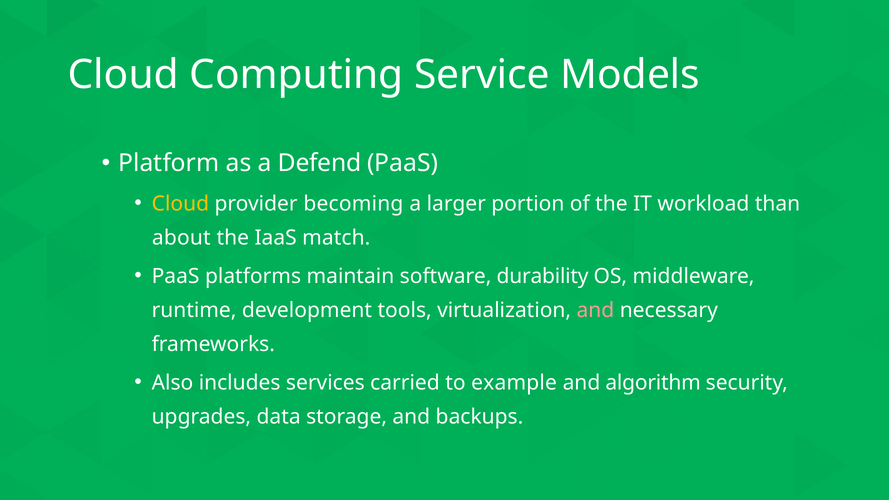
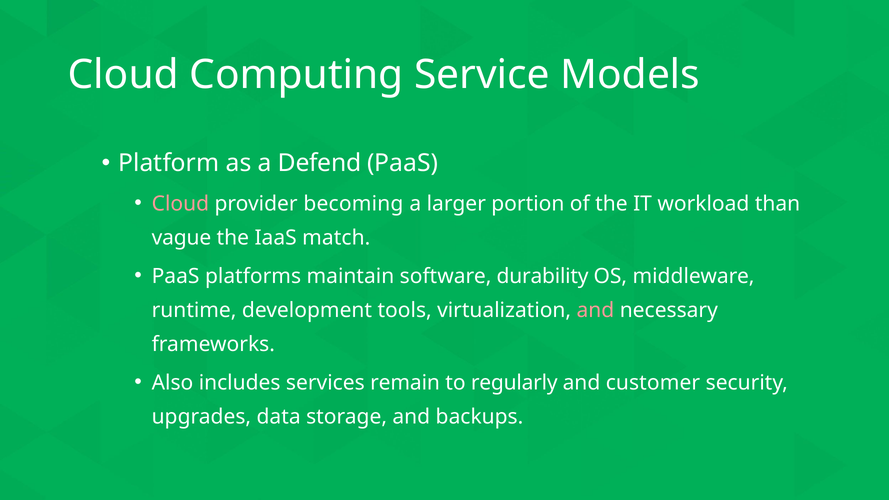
Cloud colour: yellow -> pink (180, 204)
about: about -> vague (181, 238)
carried: carried -> remain (405, 383)
example: example -> regularly (514, 383)
algorithm: algorithm -> customer (653, 383)
